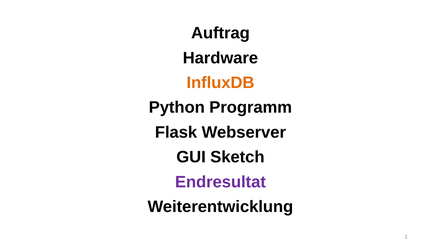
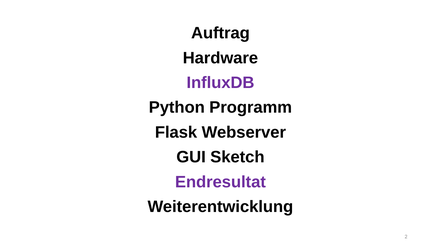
InfluxDB colour: orange -> purple (220, 83)
